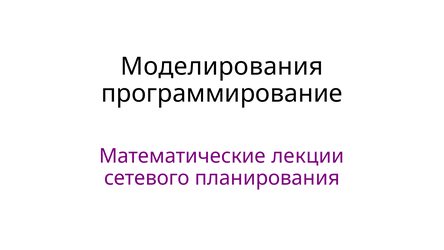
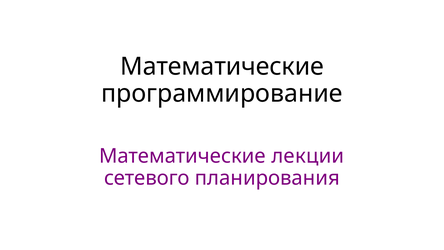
Моделирования: Моделирования -> Математические (222, 66)
